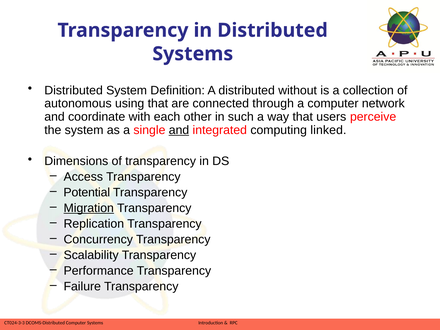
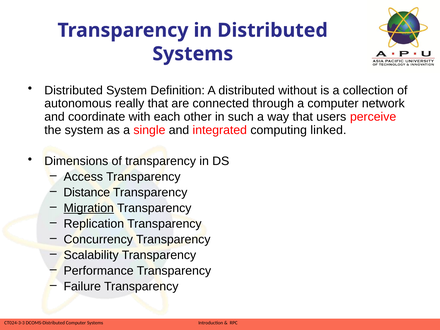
using: using -> really (130, 104)
and underline: present -> none (179, 130)
Potential: Potential -> Distance (87, 193)
